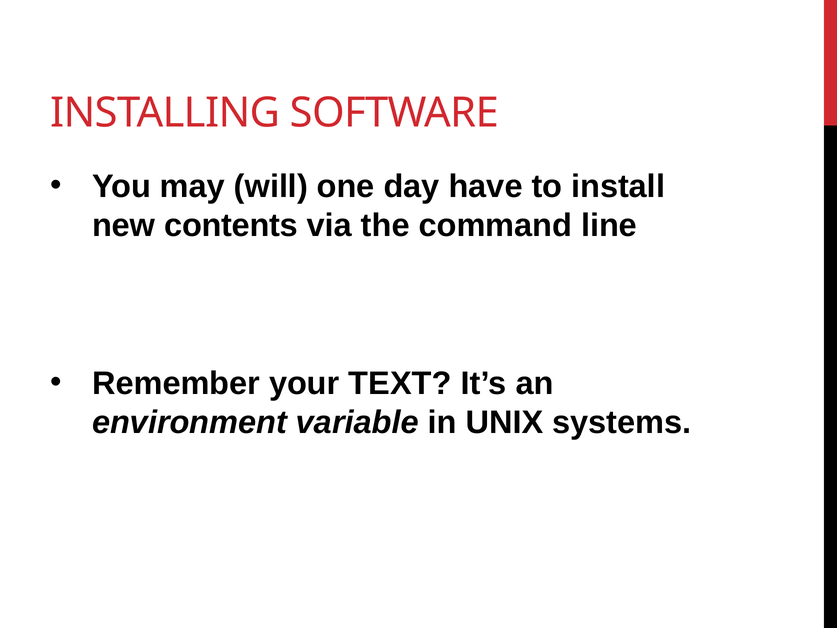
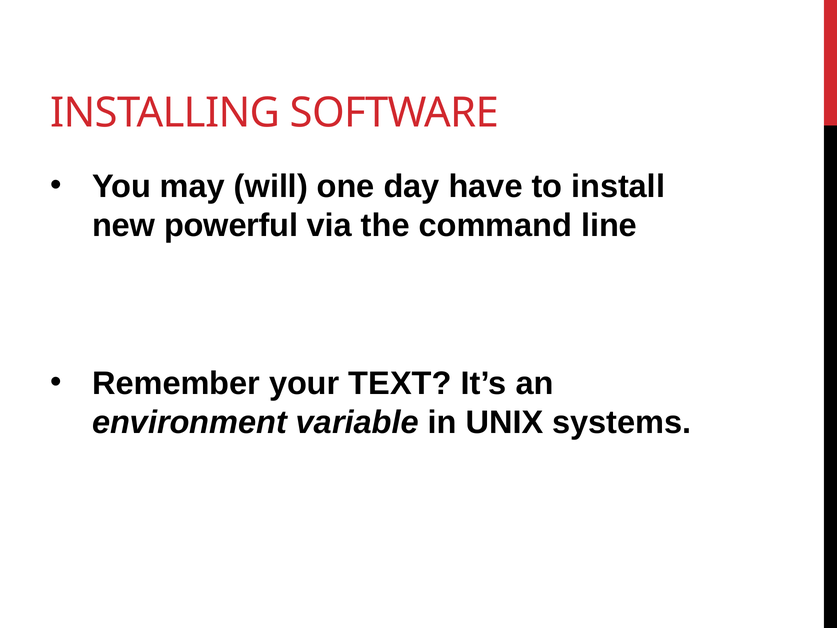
contents: contents -> powerful (231, 225)
